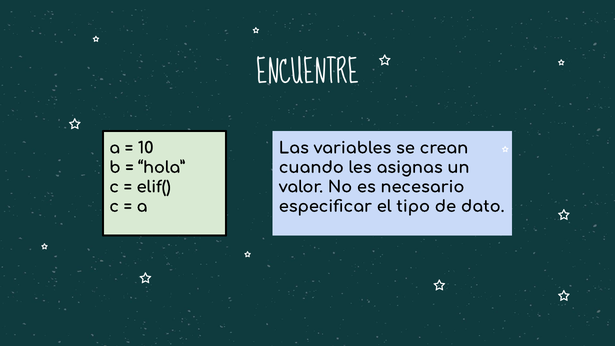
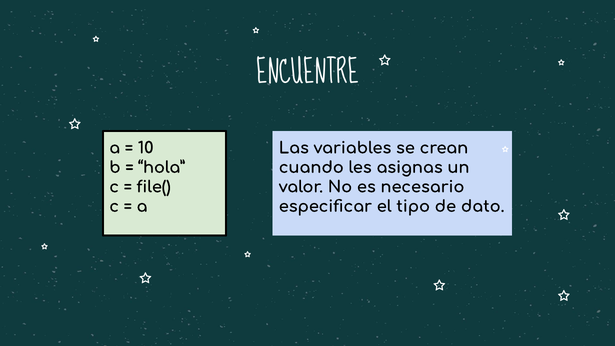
elif(: elif( -> file( (154, 187)
